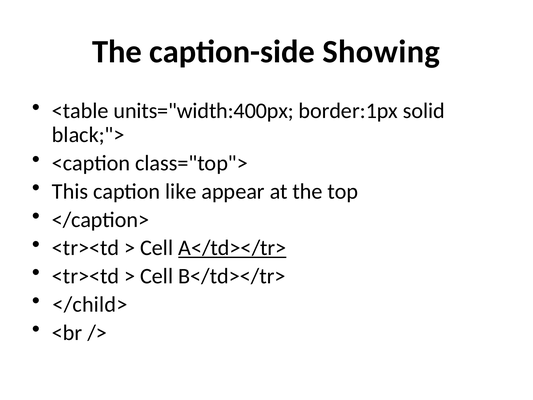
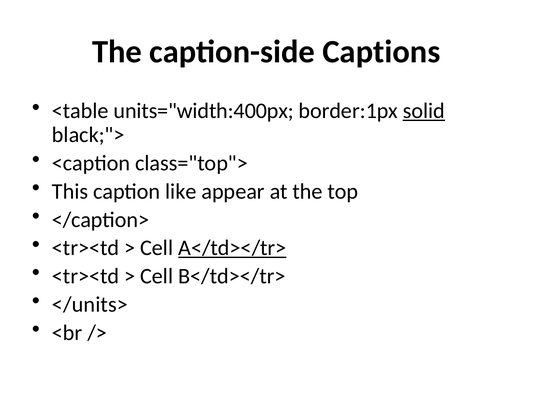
Showing: Showing -> Captions (381, 52)
solid underline: none -> present (424, 111)
</child>: </child> -> </units> (90, 304)
